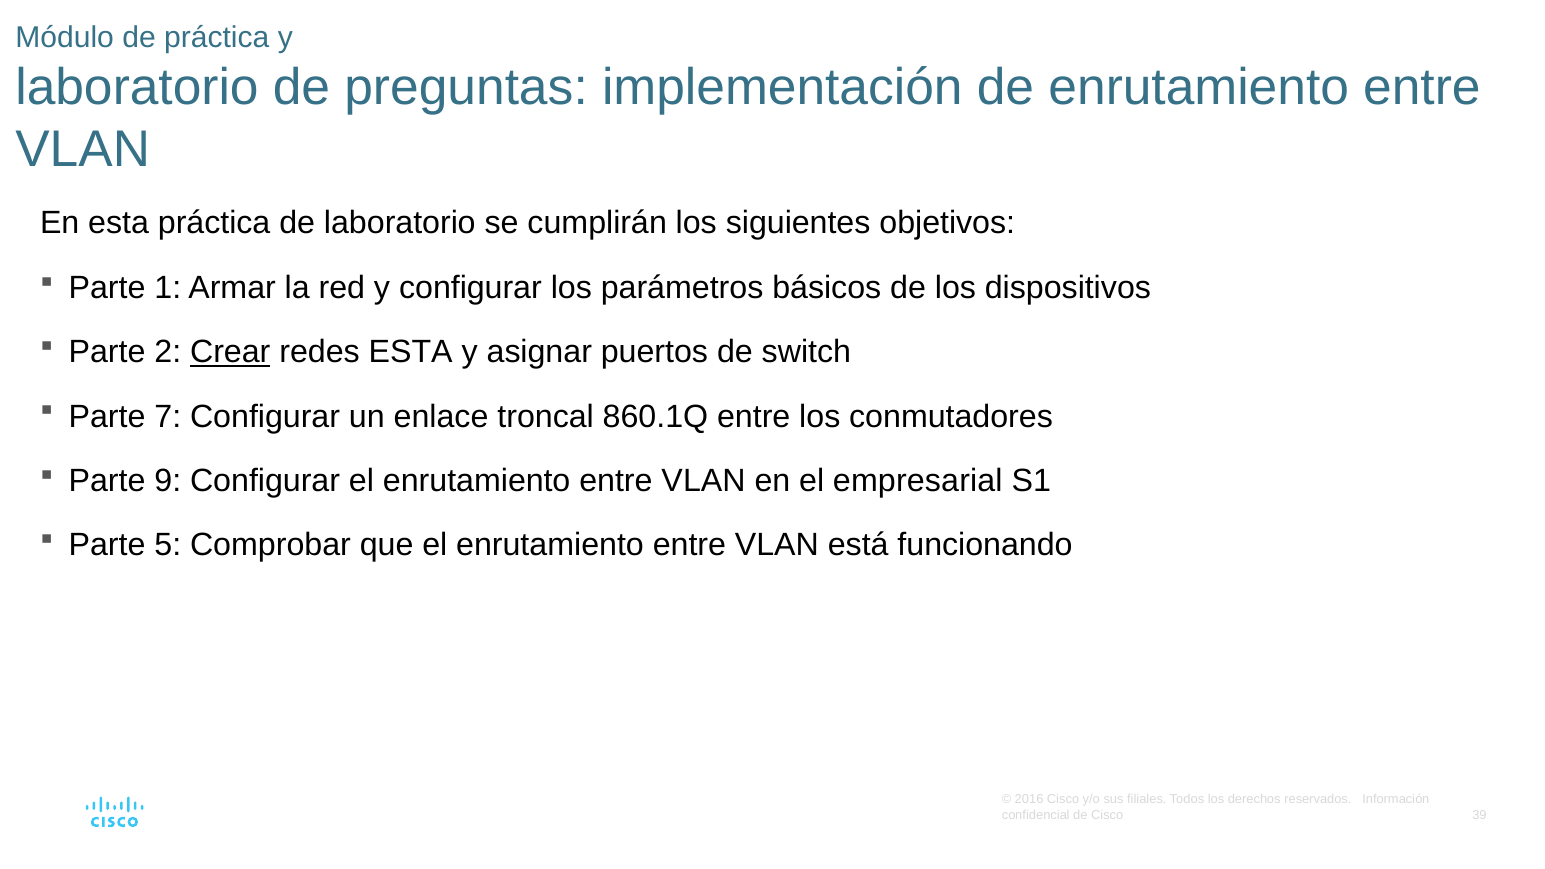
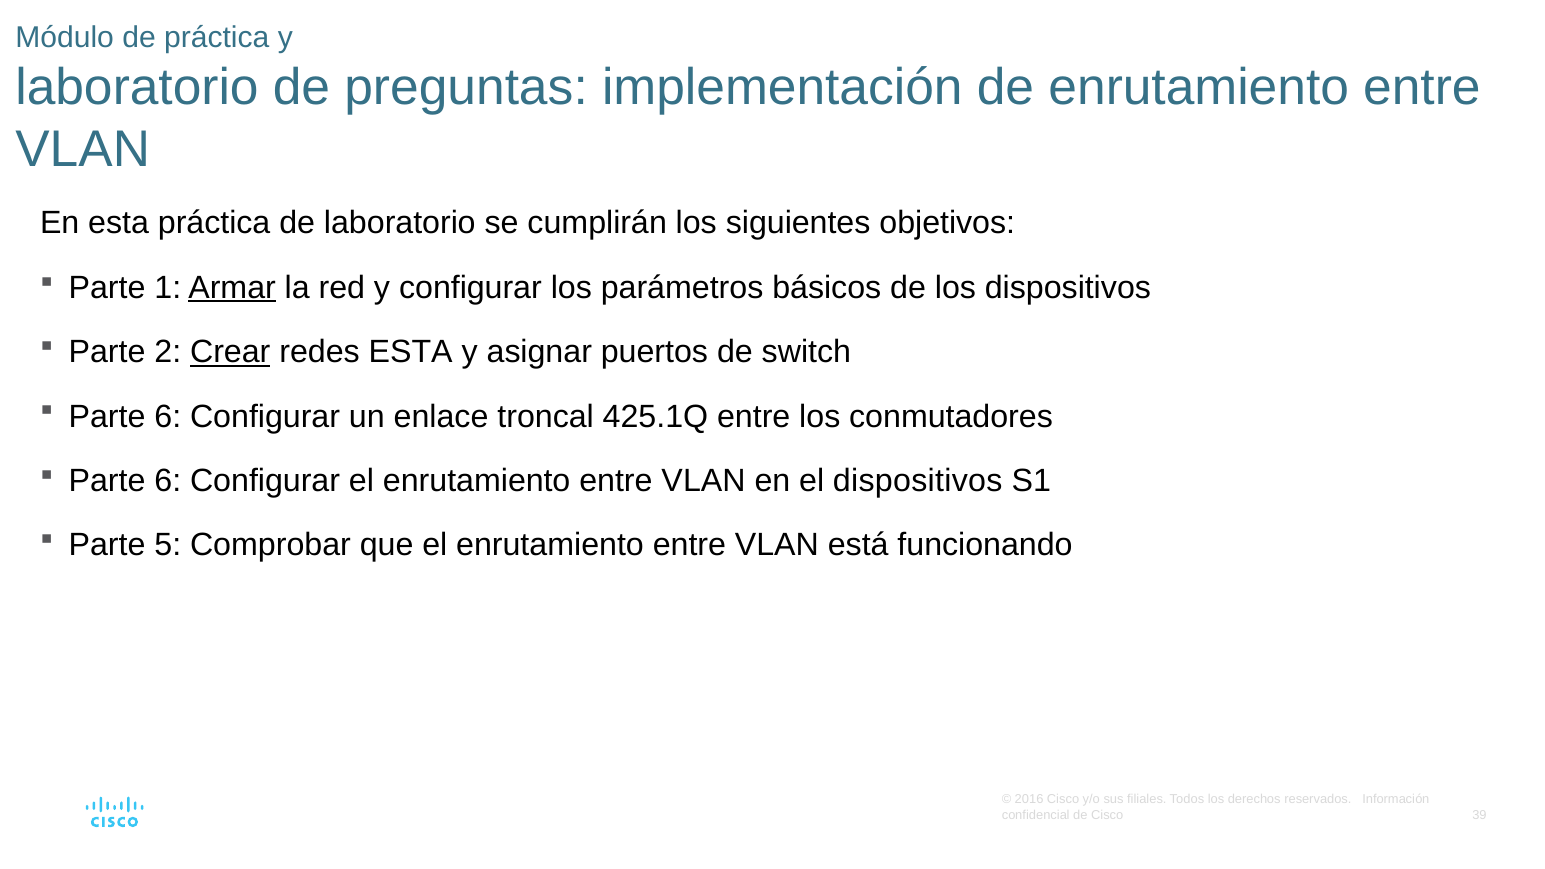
Armar underline: none -> present (232, 288)
7: 7 -> 6 (168, 416)
860.1Q: 860.1Q -> 425.1Q (655, 416)
9: 9 -> 6 (168, 481)
el empresarial: empresarial -> dispositivos (918, 481)
